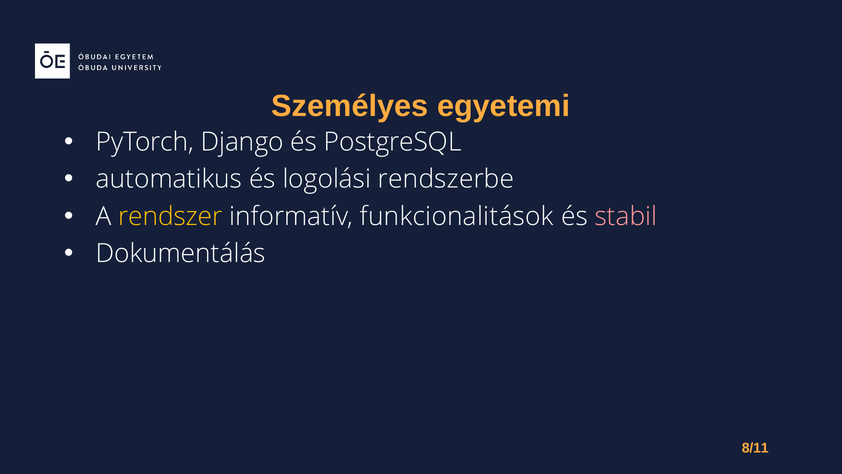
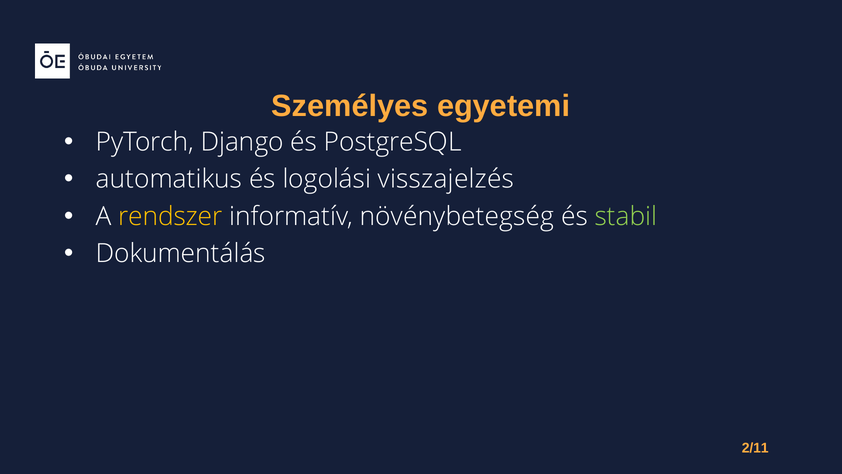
rendszerbe: rendszerbe -> visszajelzés (446, 179)
funkcionalitások: funkcionalitások -> növénybetegség (457, 216)
stabil colour: pink -> light green (626, 216)
8/11: 8/11 -> 2/11 (755, 448)
